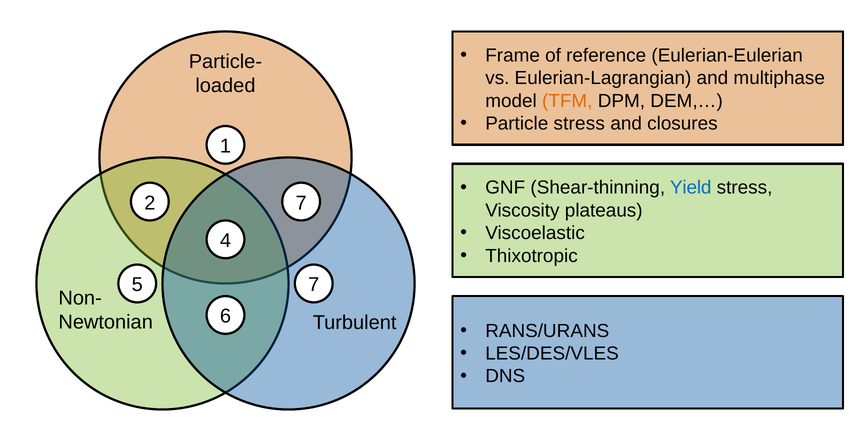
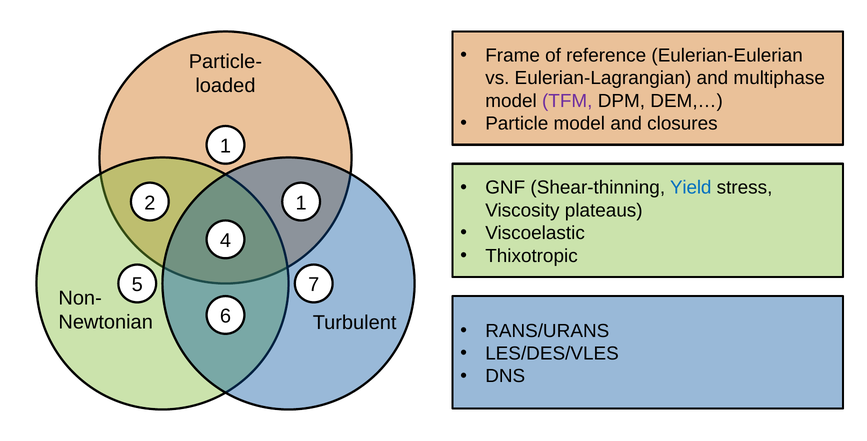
TFM colour: orange -> purple (567, 101)
Particle stress: stress -> model (579, 124)
2 7: 7 -> 1 (301, 203)
